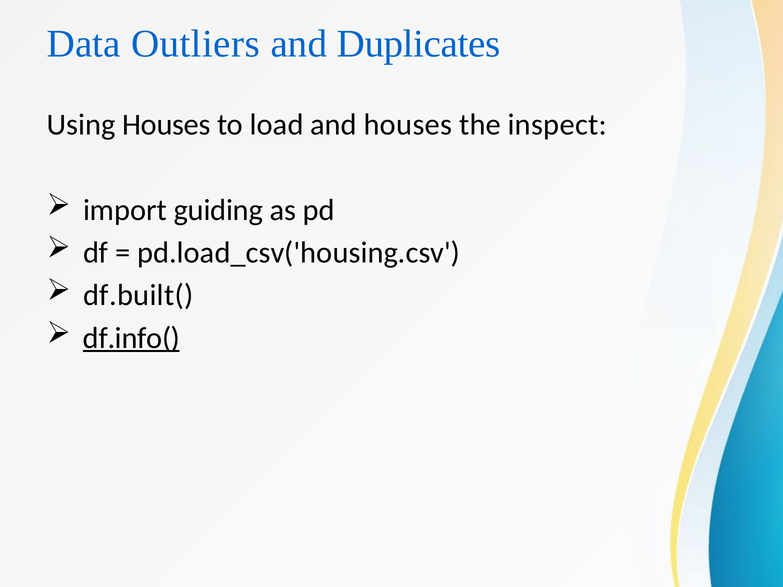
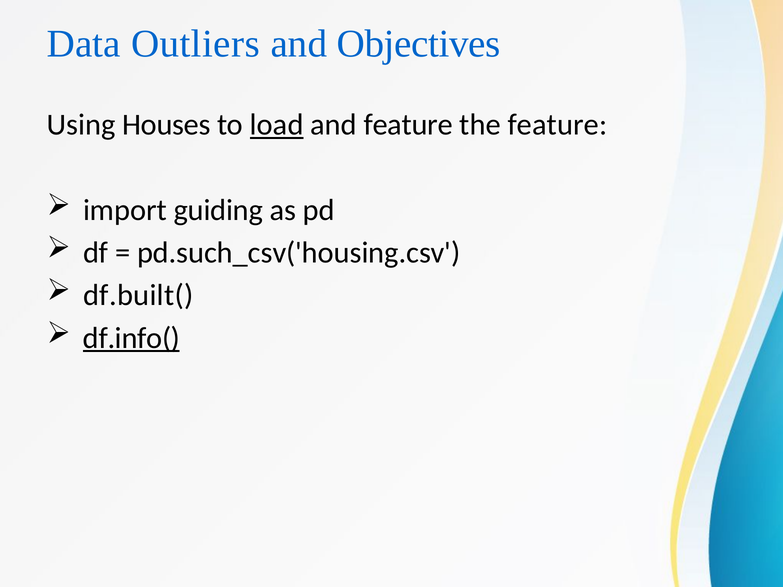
Duplicates: Duplicates -> Objectives (419, 44)
load underline: none -> present (277, 125)
and houses: houses -> feature (408, 125)
the inspect: inspect -> feature (557, 125)
pd.load_csv('housing.csv: pd.load_csv('housing.csv -> pd.such_csv('housing.csv (299, 253)
